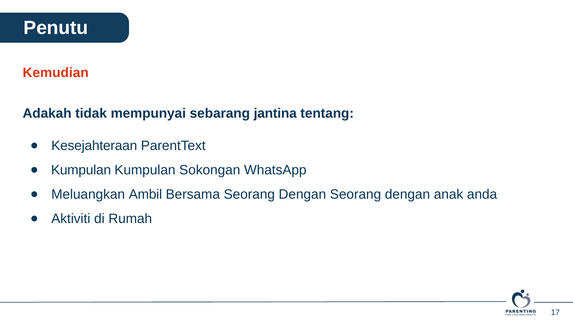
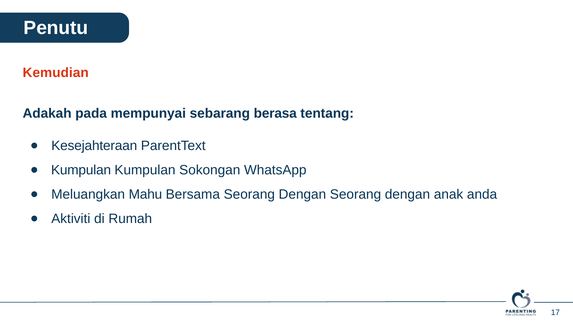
tidak: tidak -> pada (91, 113)
jantina: jantina -> berasa (275, 113)
Ambil: Ambil -> Mahu (145, 194)
